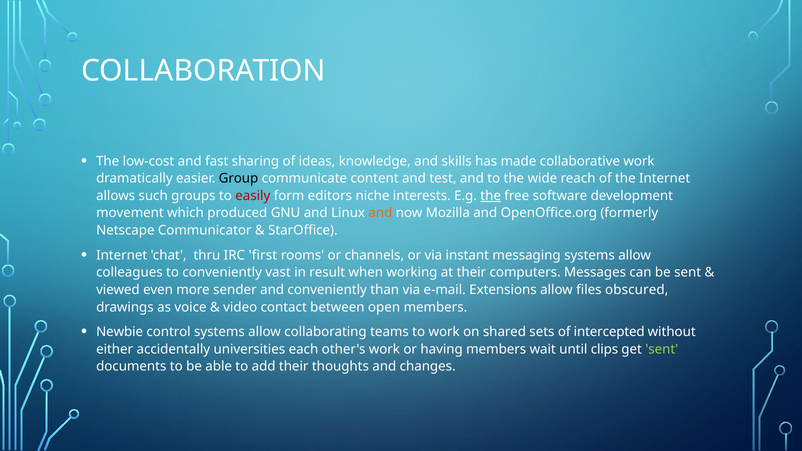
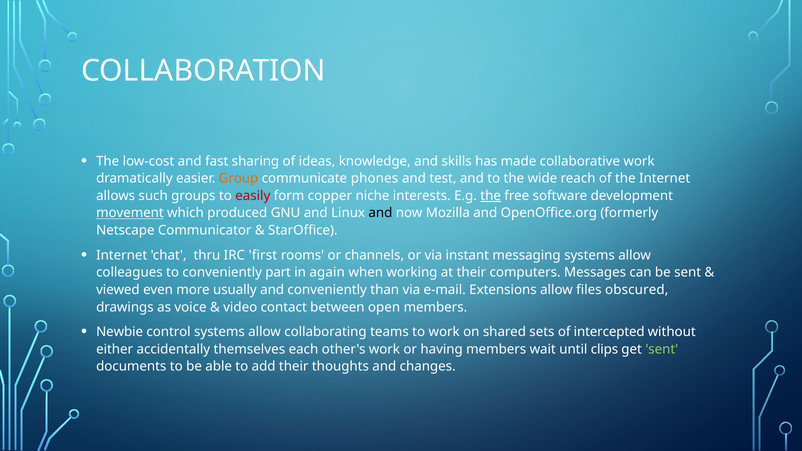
Group colour: black -> orange (239, 179)
content: content -> phones (374, 179)
editors: editors -> copper (330, 196)
movement underline: none -> present (130, 213)
and colour: orange -> black (380, 213)
vast: vast -> part (278, 273)
result: result -> again (327, 273)
sender: sender -> usually (235, 290)
universities: universities -> themselves (249, 349)
